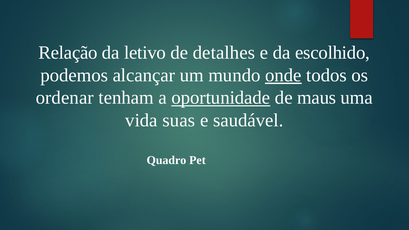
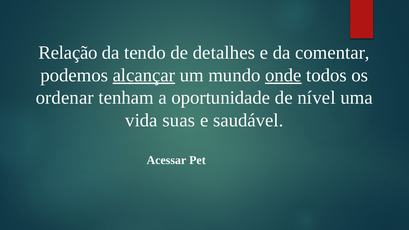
letivo: letivo -> tendo (145, 53)
escolhido: escolhido -> comentar (332, 53)
alcançar underline: none -> present (144, 75)
oportunidade underline: present -> none (221, 98)
maus: maus -> nível (317, 98)
Quadro: Quadro -> Acessar (166, 160)
